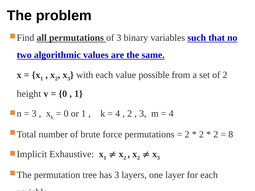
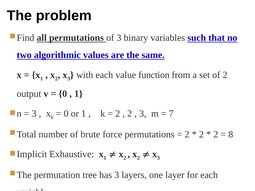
possible: possible -> function (154, 75)
height: height -> output (29, 94)
4: 4 -> 2 (118, 114)
4: 4 -> 7 (171, 114)
